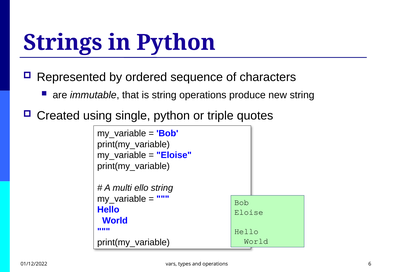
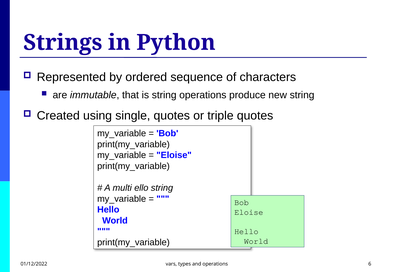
single python: python -> quotes (172, 116)
